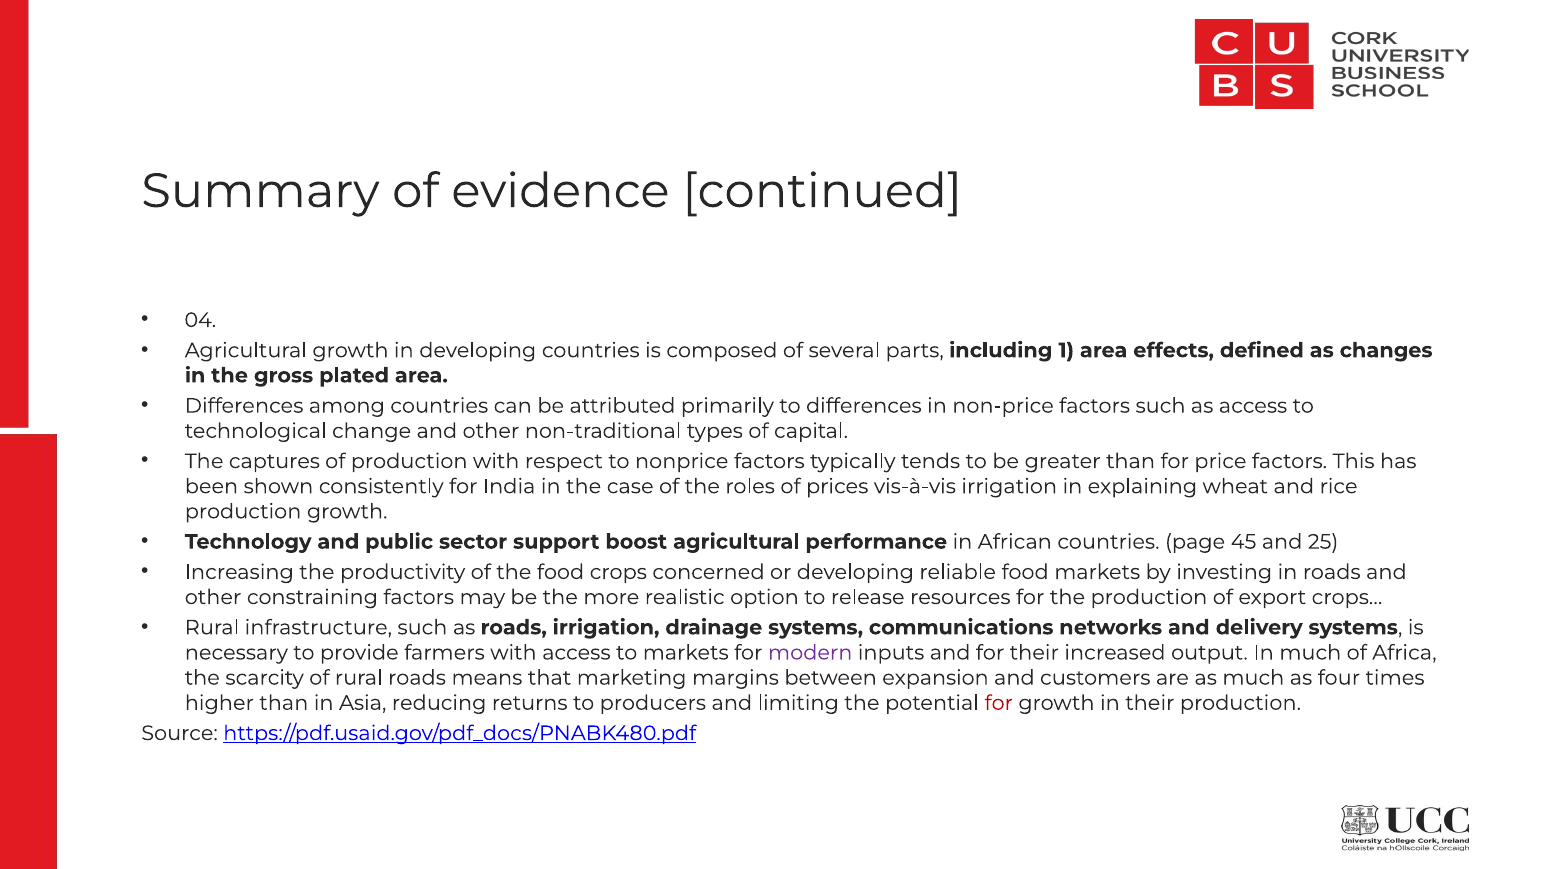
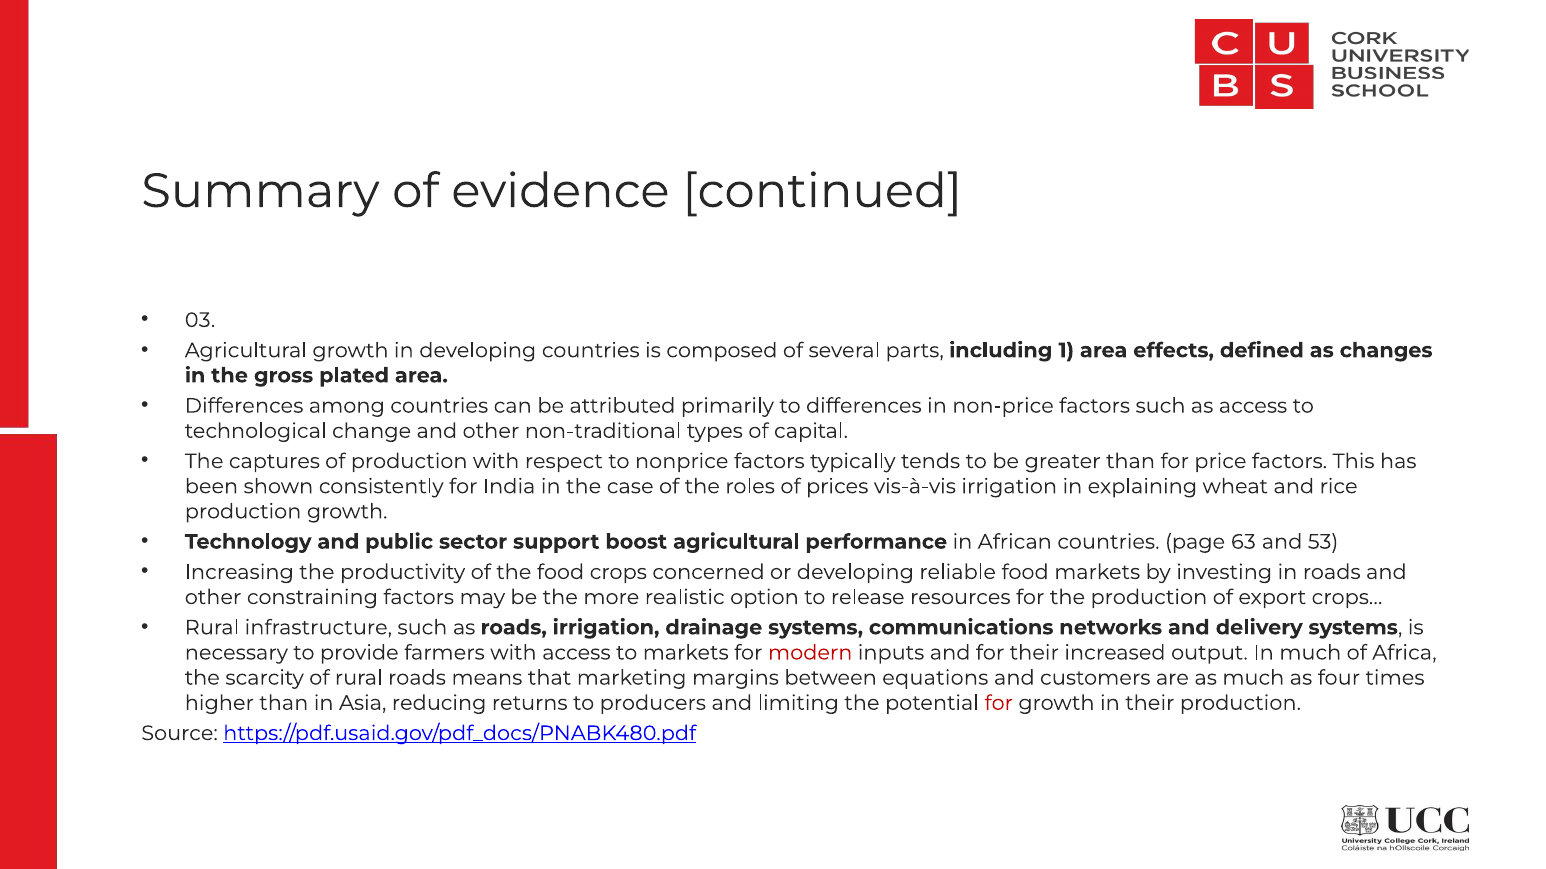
04: 04 -> 03 (200, 320)
45: 45 -> 63 (1243, 542)
25: 25 -> 53 (1323, 542)
modern colour: purple -> red (810, 653)
expansion: expansion -> equations (935, 678)
